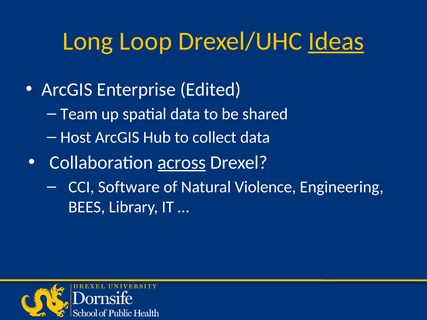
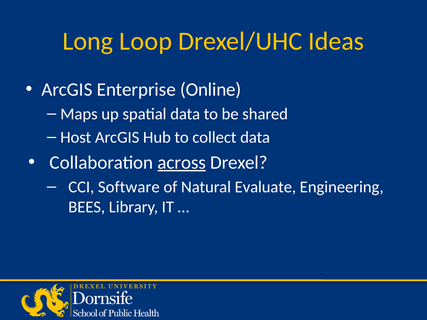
Ideas underline: present -> none (336, 41)
Edited: Edited -> Online (211, 90)
Team: Team -> Maps (79, 114)
Violence: Violence -> Evaluate (265, 187)
